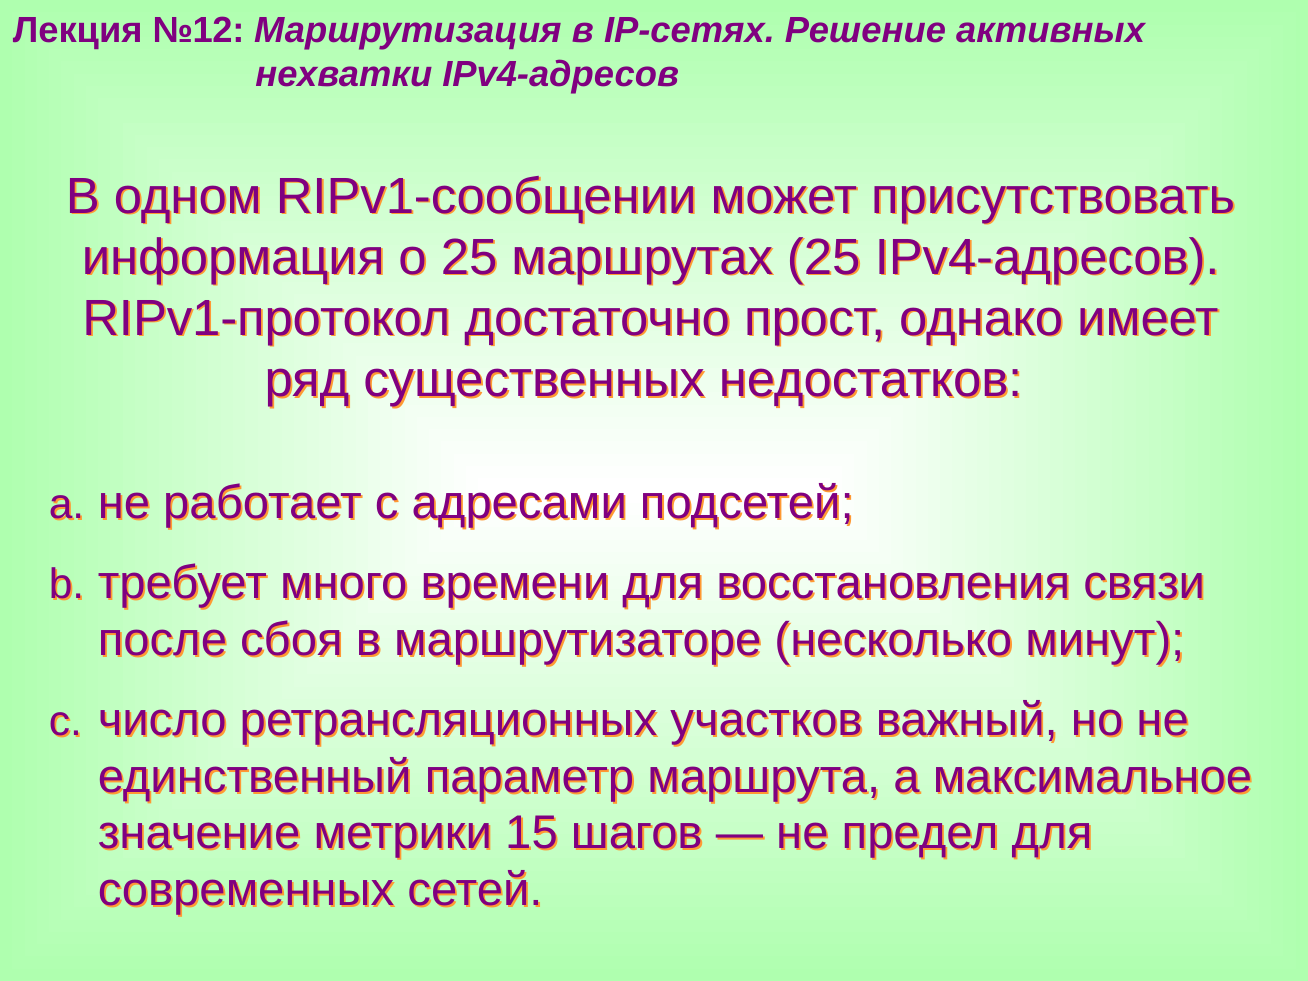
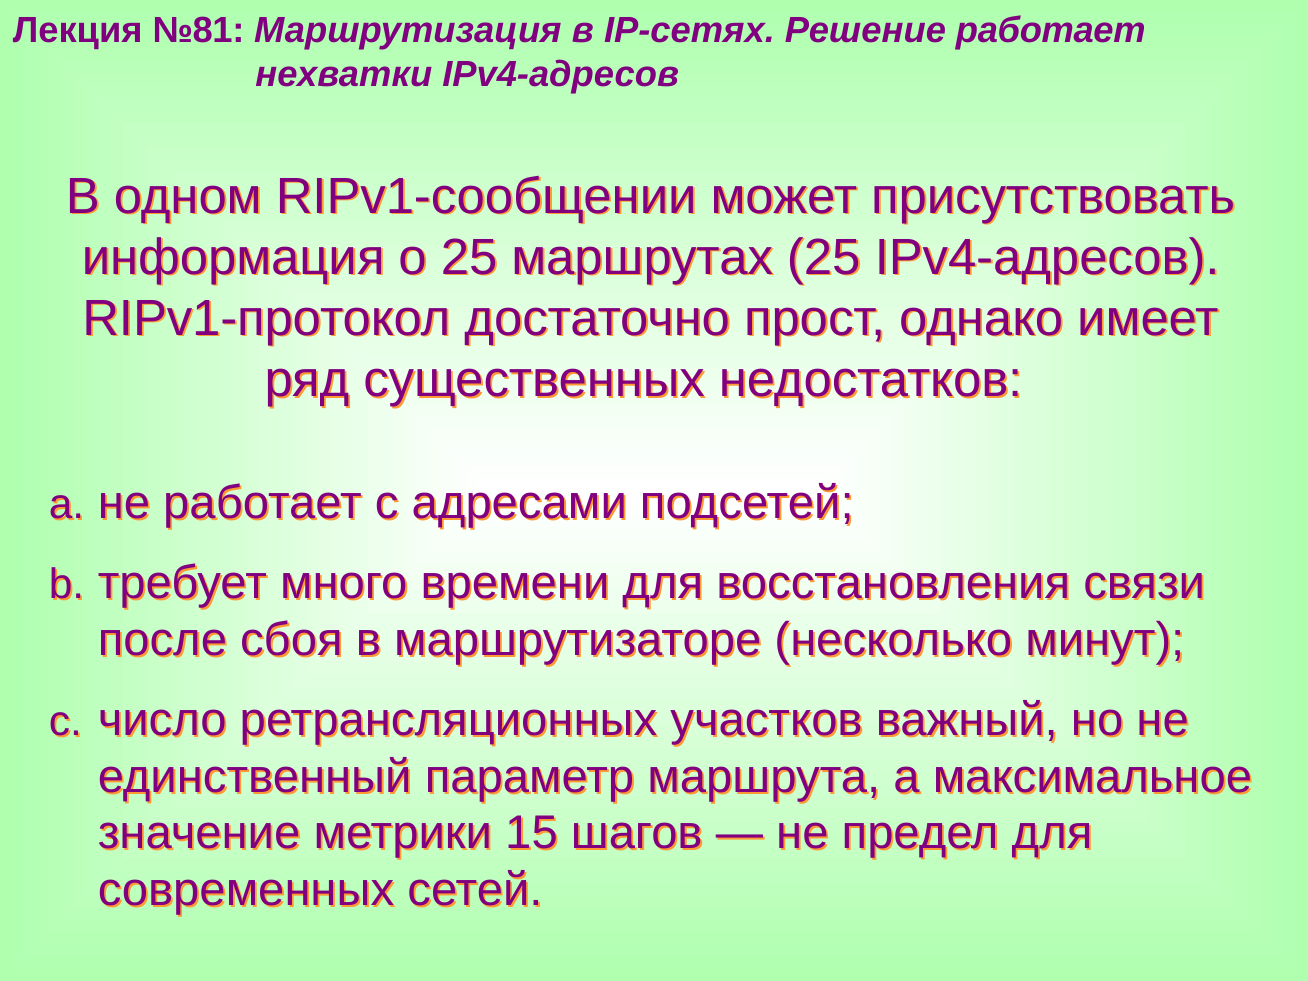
№12: №12 -> №81 (198, 31)
Решение активных: активных -> работает (1051, 31)
